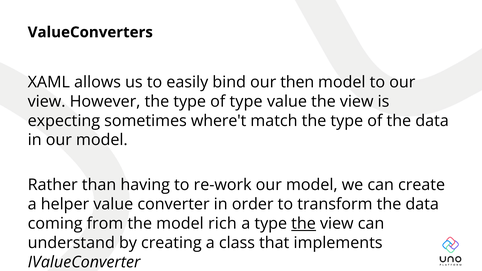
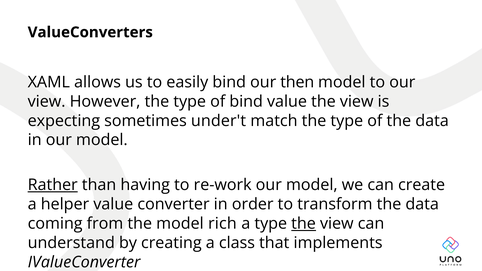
of type: type -> bind (246, 101)
where't: where't -> under't (219, 121)
Rather underline: none -> present (53, 185)
